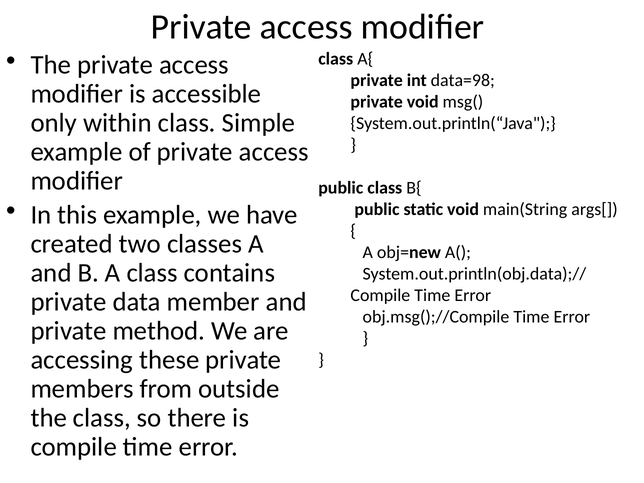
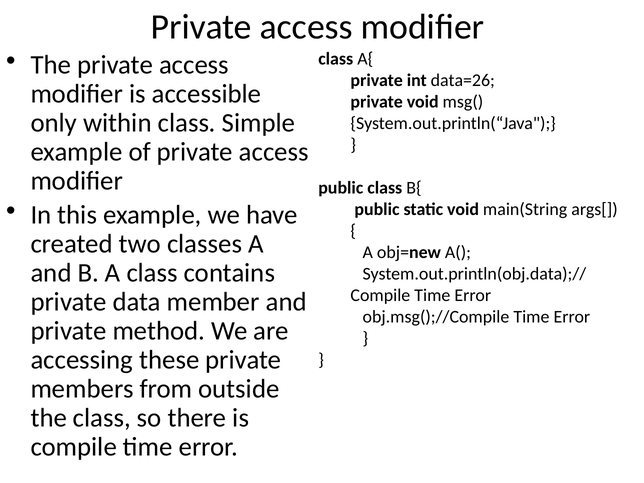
data=98: data=98 -> data=26 (463, 80)
